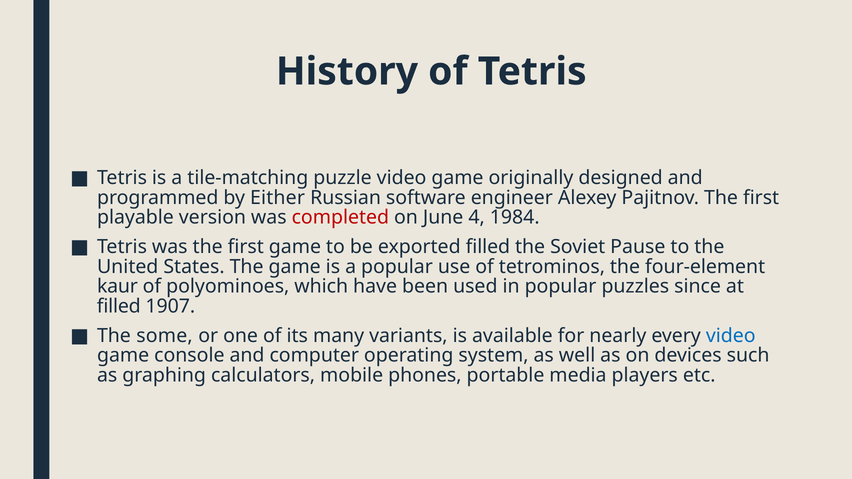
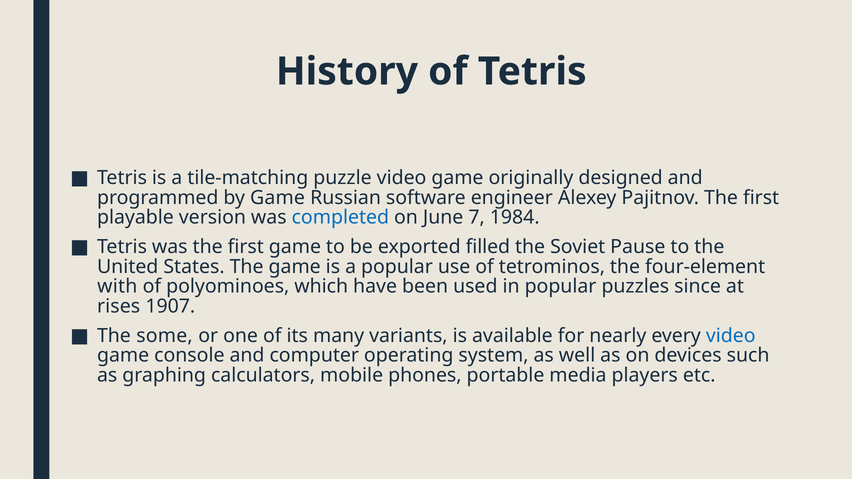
by Either: Either -> Game (277, 198)
completed colour: red -> blue (340, 218)
4: 4 -> 7 (477, 218)
kaur: kaur -> with (117, 287)
filled: filled -> rises (119, 307)
